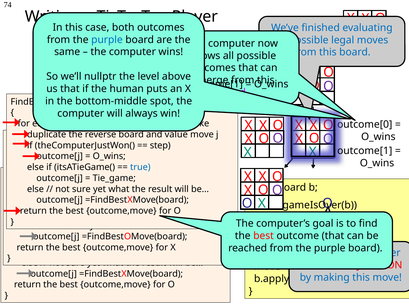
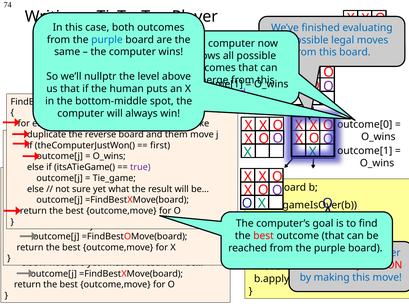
value: value -> them (176, 134)
step: step -> first (160, 145)
true colour: blue -> purple (140, 167)
